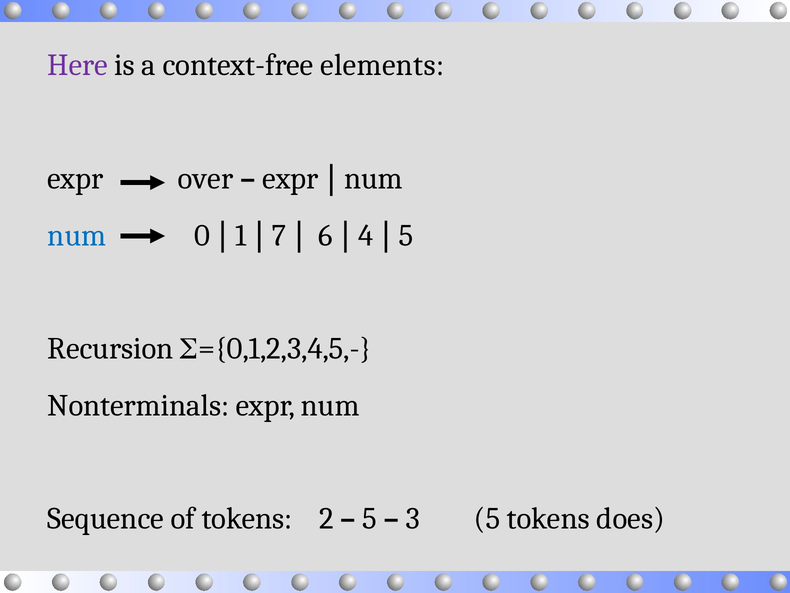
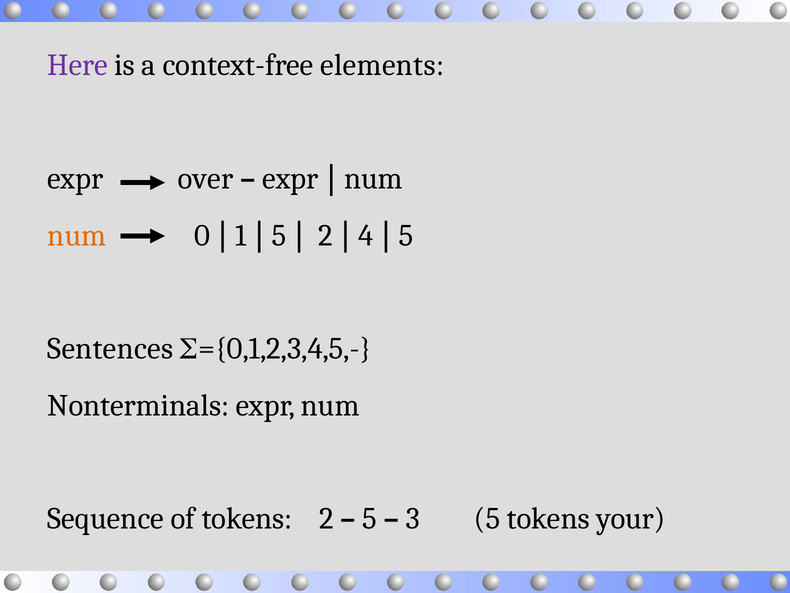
num colour: blue -> orange (77, 235)
7: 7 -> 5 (279, 235)
6: 6 -> 2 (326, 235)
Recursion: Recursion -> Sentences (110, 348)
does: does -> your (631, 518)
